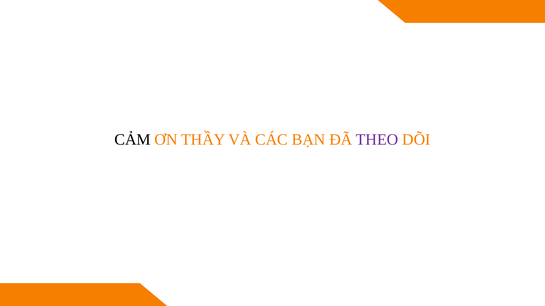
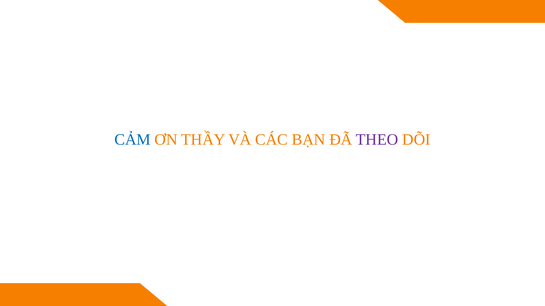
CẢM colour: black -> blue (133, 140)
